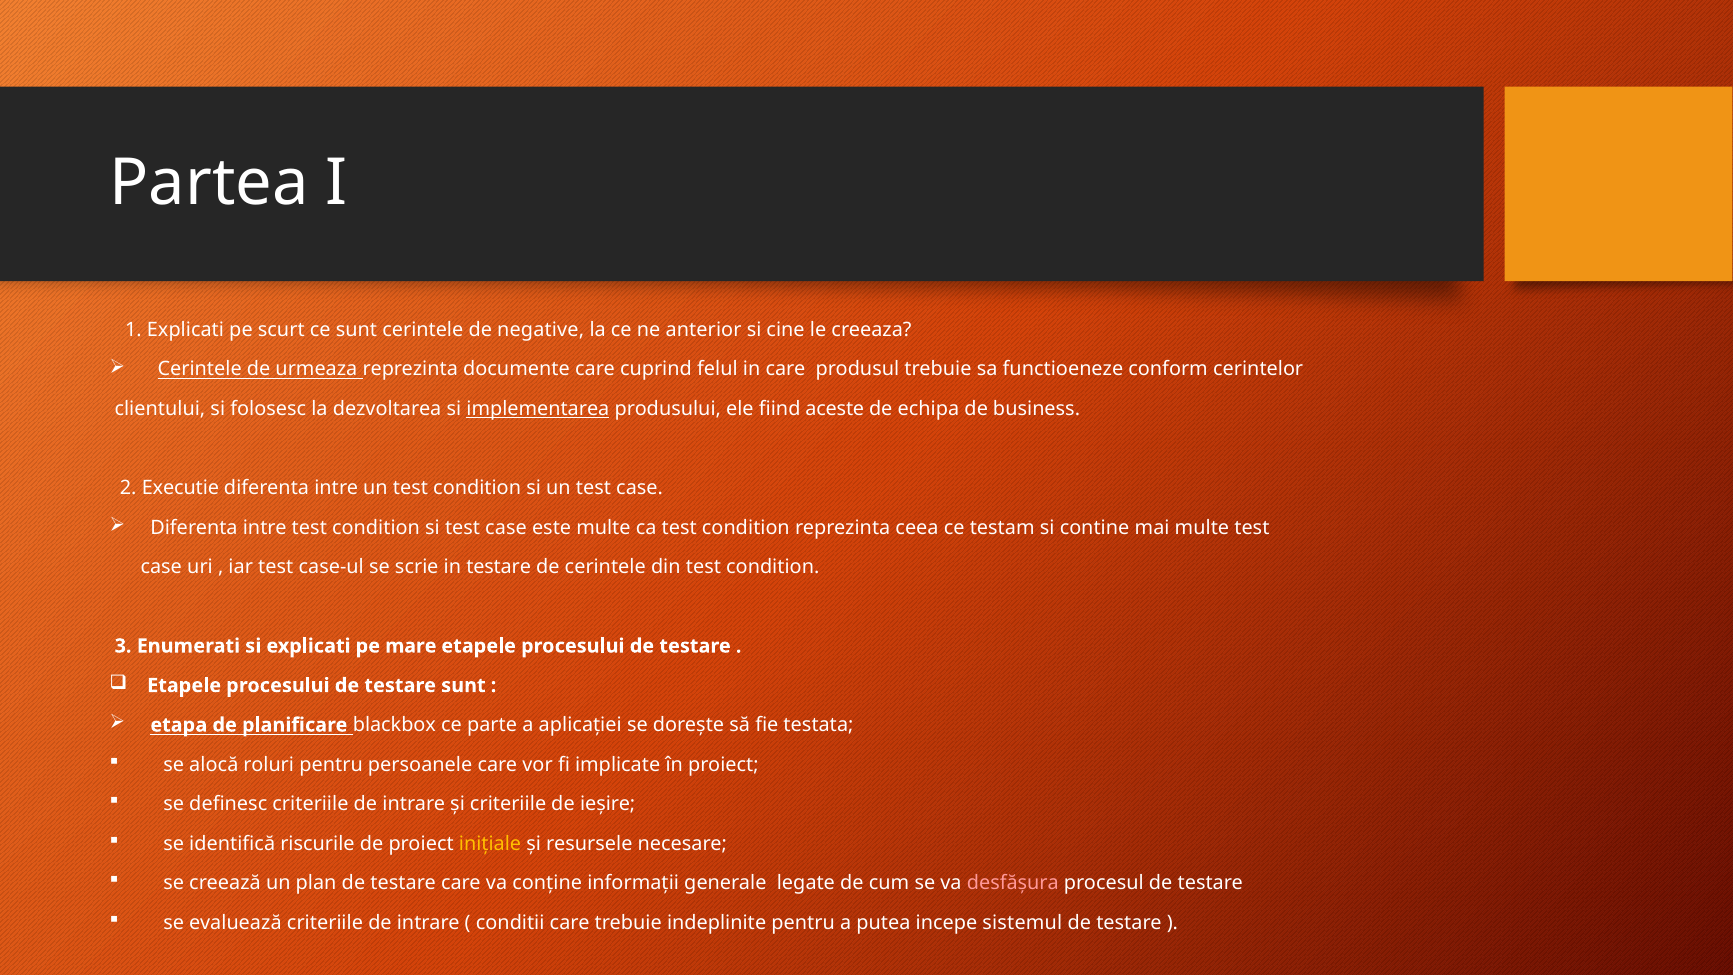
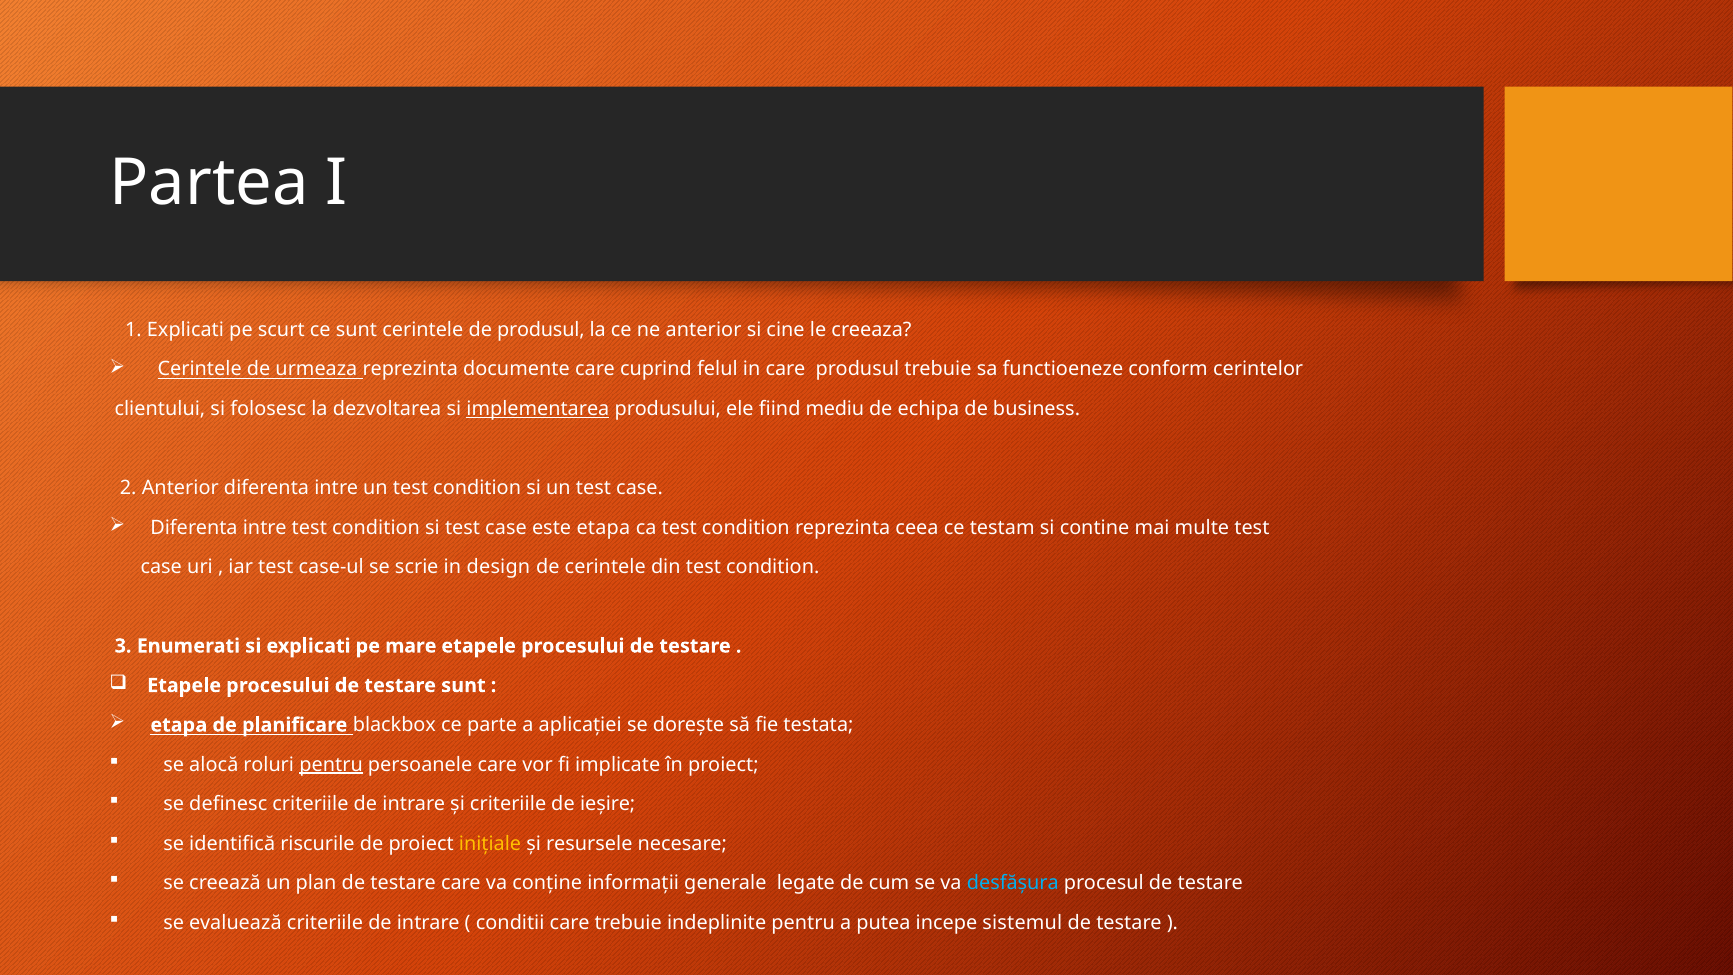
de negative: negative -> produsul (541, 330)
aceste: aceste -> mediu (835, 409)
2 Executie: Executie -> Anterior (180, 488)
este multe: multe -> etapa (603, 527)
in testare: testare -> design (498, 567)
pentru underline: none -> present (331, 764)
desfășura colour: pink -> light blue (1013, 883)
